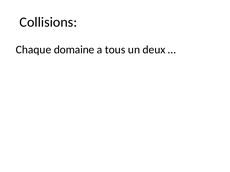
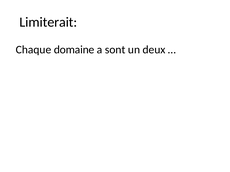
Collisions: Collisions -> Limiterait (48, 22)
tous: tous -> sont (115, 50)
